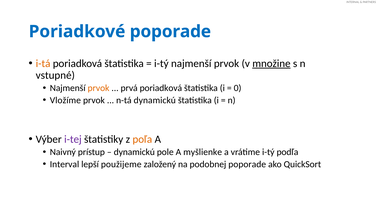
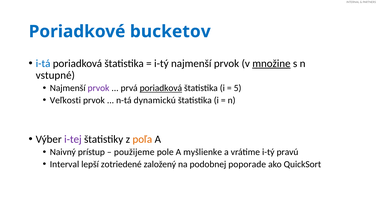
Poriadkové poporade: poporade -> bucketov (170, 32)
i-tá colour: orange -> blue (43, 64)
prvok colour: orange -> purple (99, 88)
poriadková underline: none -> present (161, 88)
0: 0 -> 5 (238, 88)
Vložíme: Vložíme -> Veľkosti (65, 100)
dynamickú: dynamickú -> použijeme (134, 152)
podľa: podľa -> pravú (287, 152)
použijeme: použijeme -> zotriedené (121, 165)
